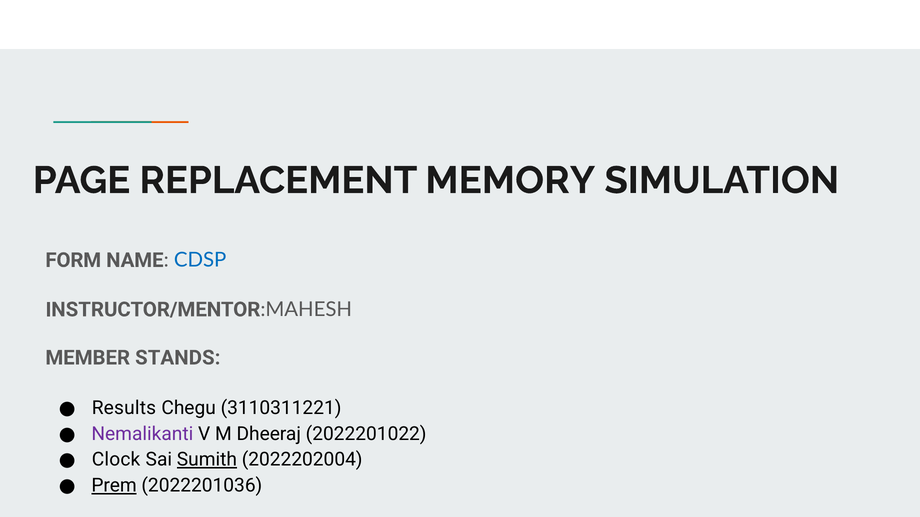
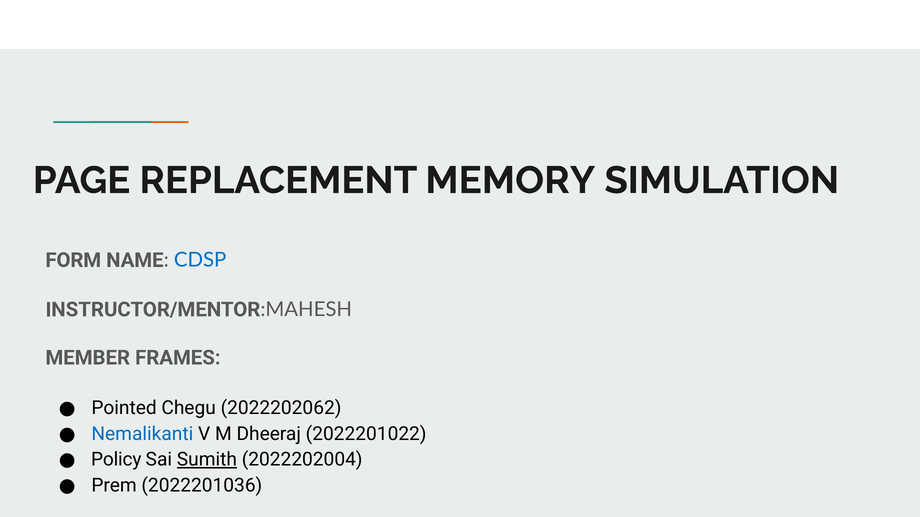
STANDS: STANDS -> FRAMES (178, 358)
Results: Results -> Pointed (124, 408)
3110311221: 3110311221 -> 2022202062 (281, 408)
Nemalikanti colour: purple -> blue (142, 434)
Clock: Clock -> Policy (116, 460)
Prem underline: present -> none (114, 486)
